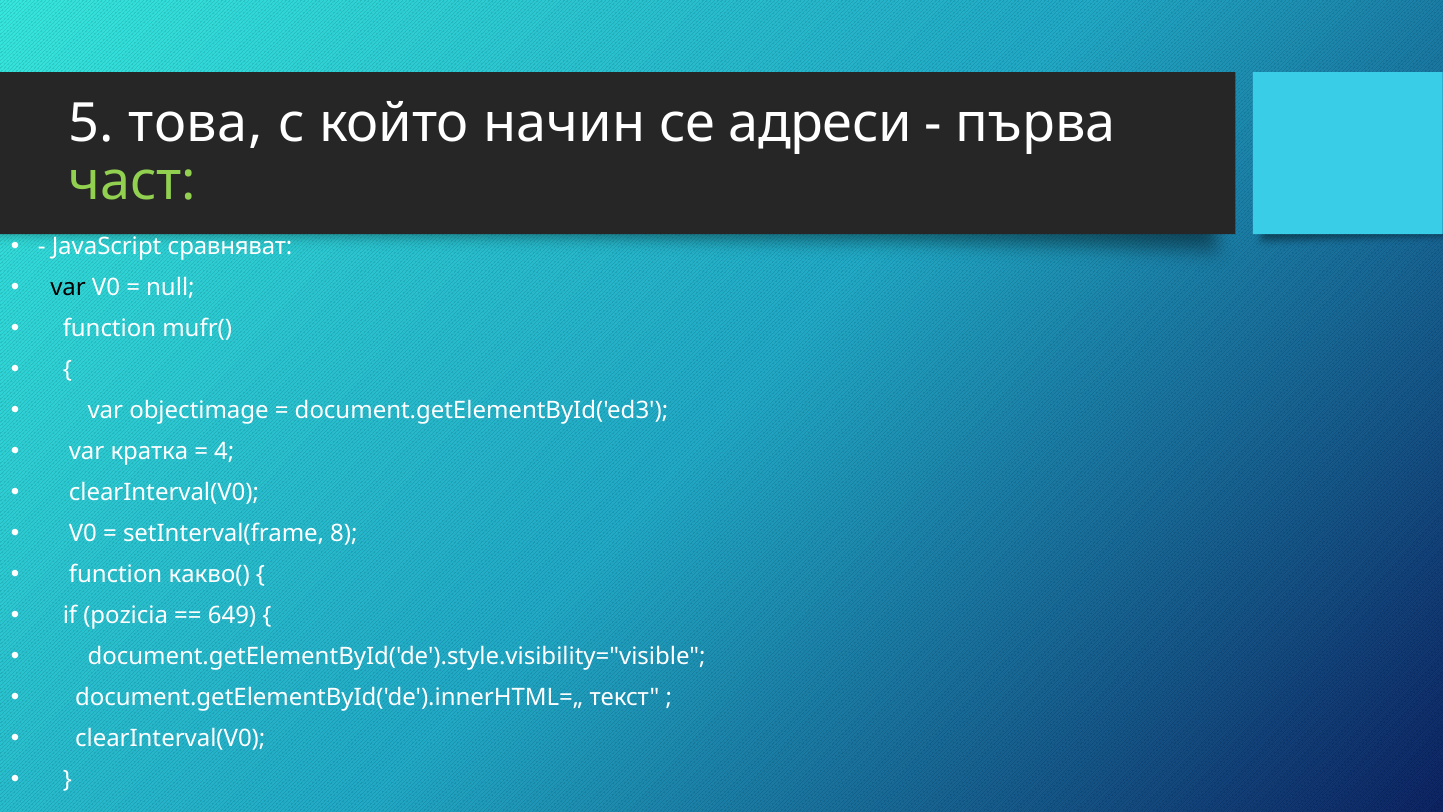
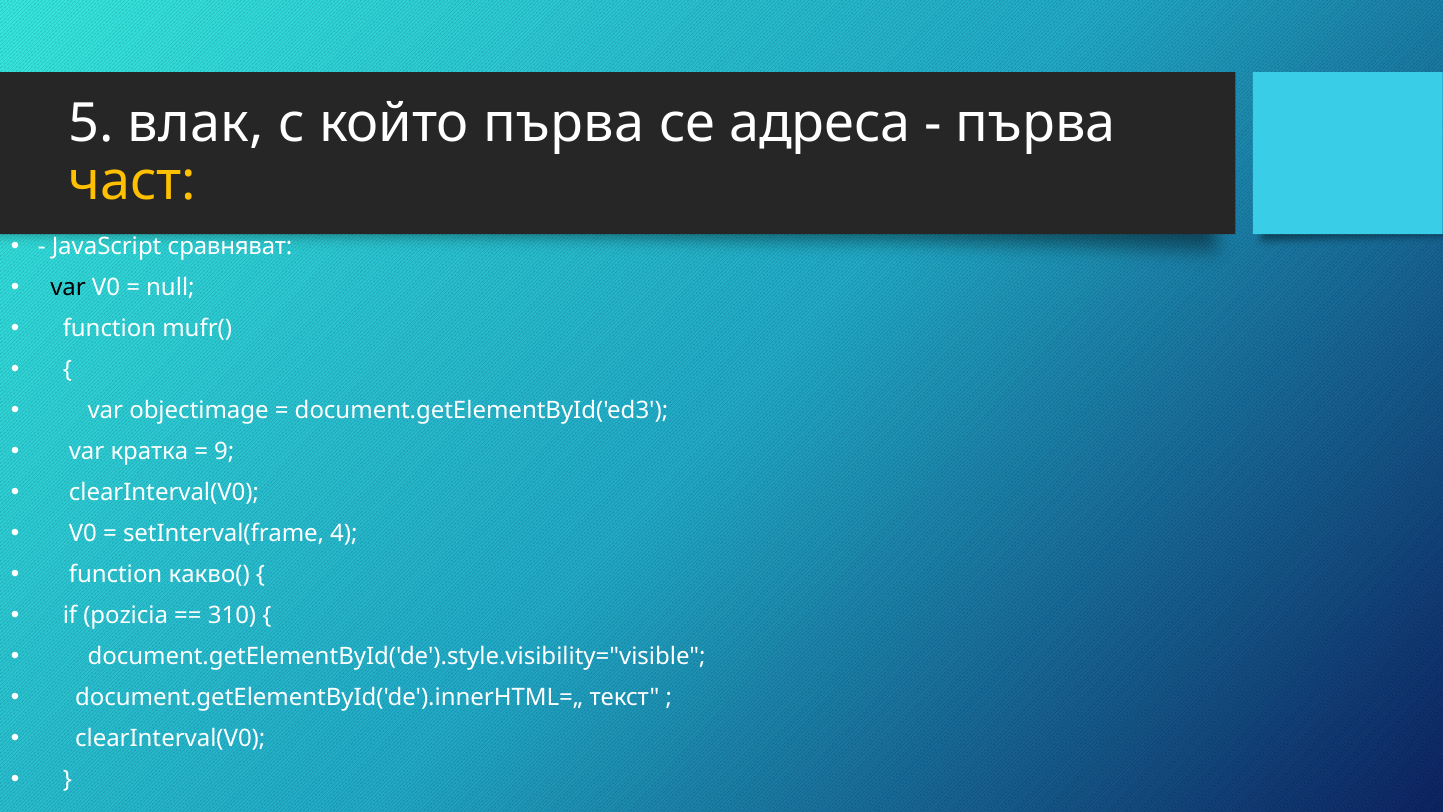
това: това -> влак (196, 124)
който начин: начин -> първа (564, 124)
адреси: адреси -> адреса (820, 124)
част colour: light green -> yellow (132, 182)
4: 4 -> 9 (224, 452)
8: 8 -> 4 (344, 534)
649: 649 -> 310 (232, 616)
